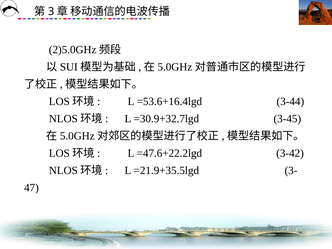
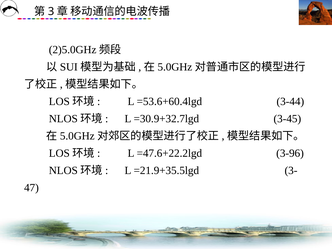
=53.6+16.4lgd: =53.6+16.4lgd -> =53.6+60.4lgd (169, 101)
3-42: 3-42 -> 3-96 (290, 153)
